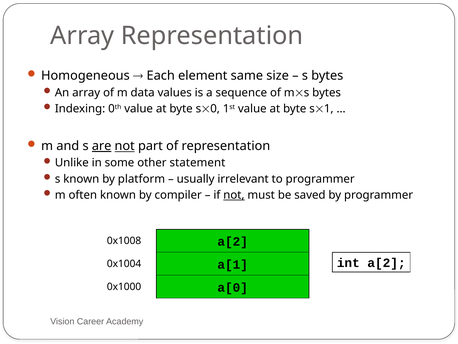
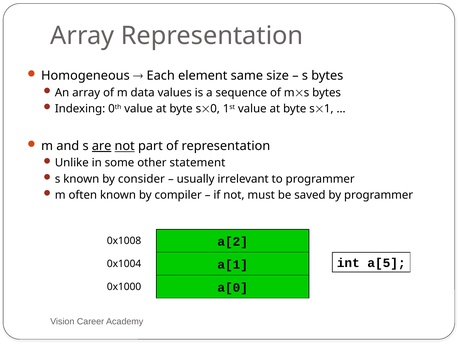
platform: platform -> consider (141, 179)
not underline: present -> none (234, 195)
int a[2: a[2 -> a[5 (387, 263)
